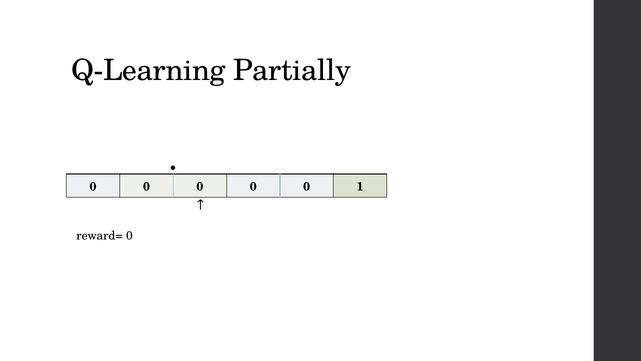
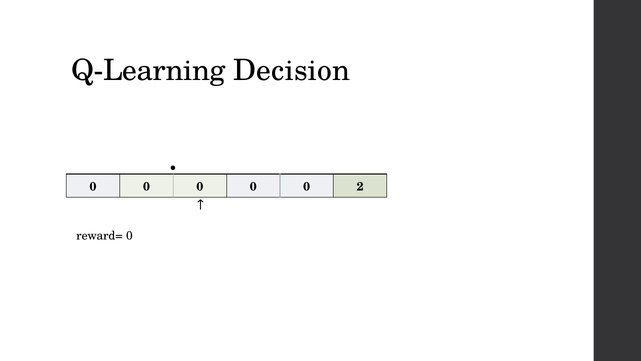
Partially: Partially -> Decision (292, 70)
1: 1 -> 2 (360, 186)
